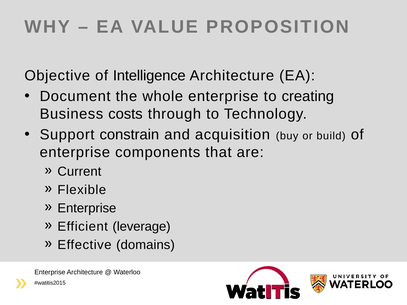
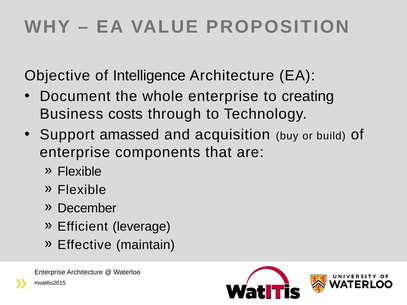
constrain: constrain -> amassed (129, 135)
Current: Current -> Flexible (80, 172)
Enterprise: Enterprise -> December (87, 208)
domains: domains -> maintain (145, 245)
